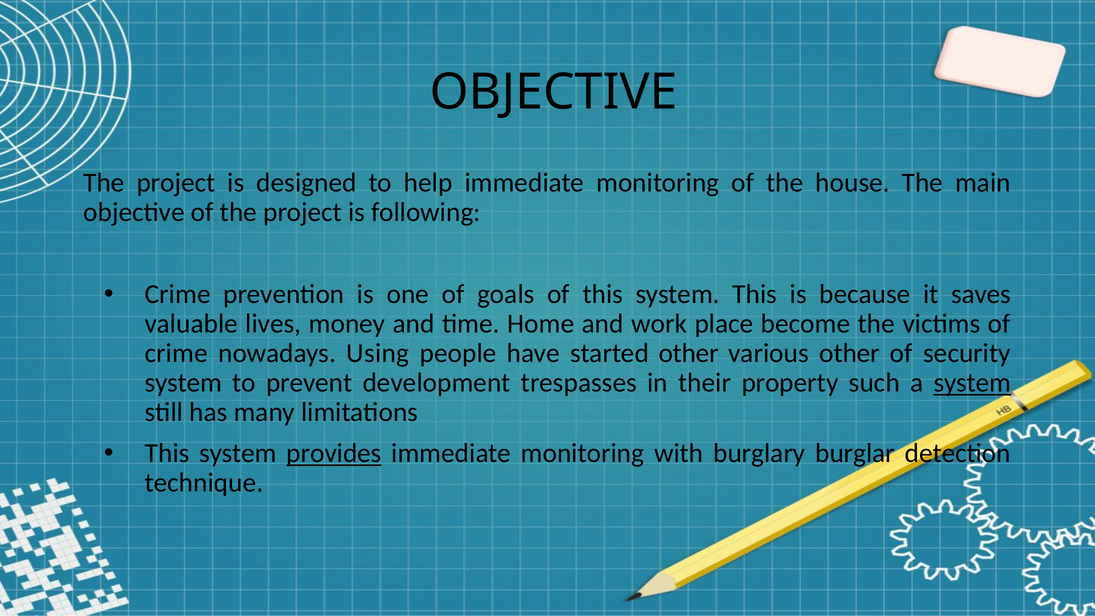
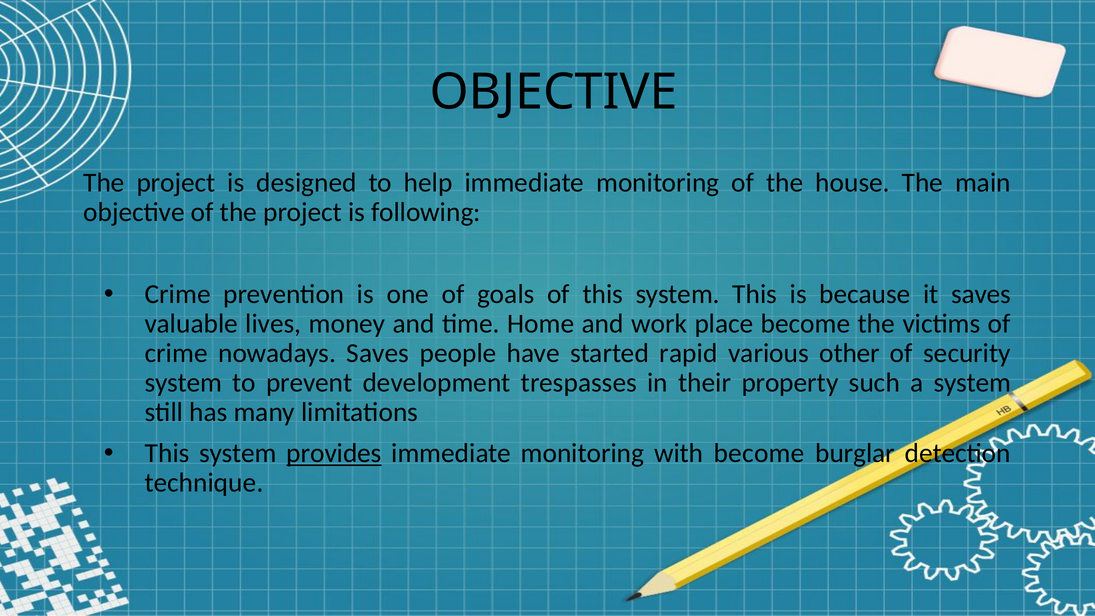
nowadays Using: Using -> Saves (378, 353)
started other: other -> rapid (689, 353)
system underline: present -> none (972, 383)
with burglary: burglary -> become (759, 453)
